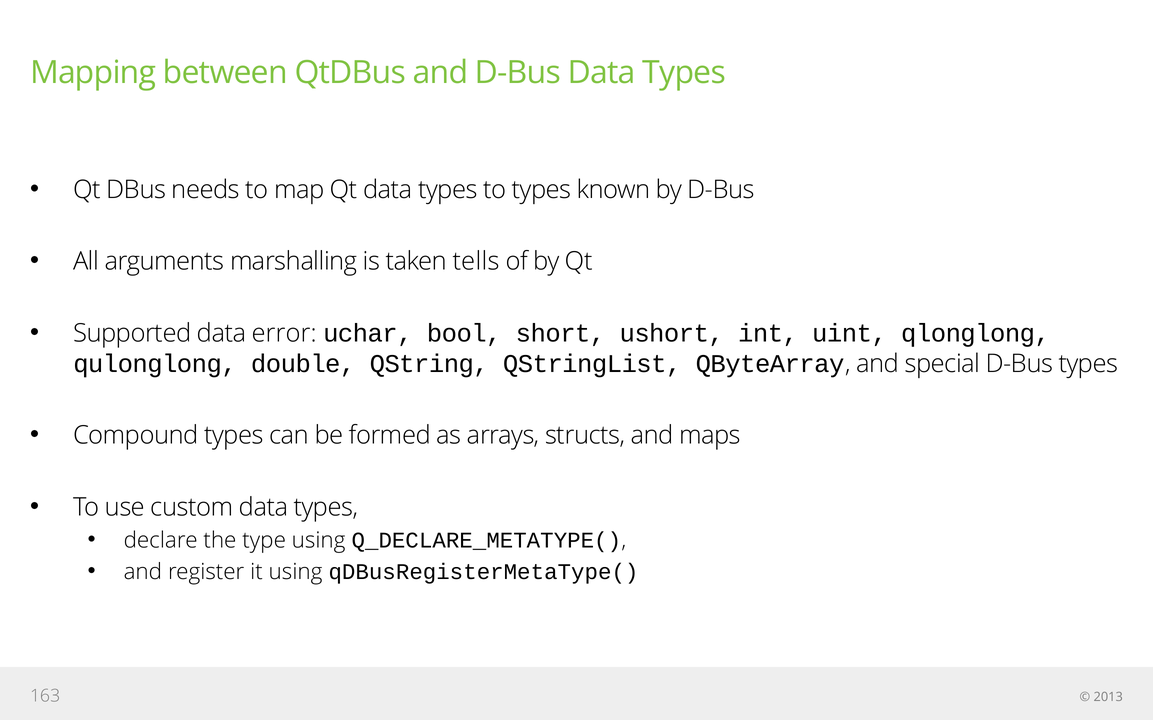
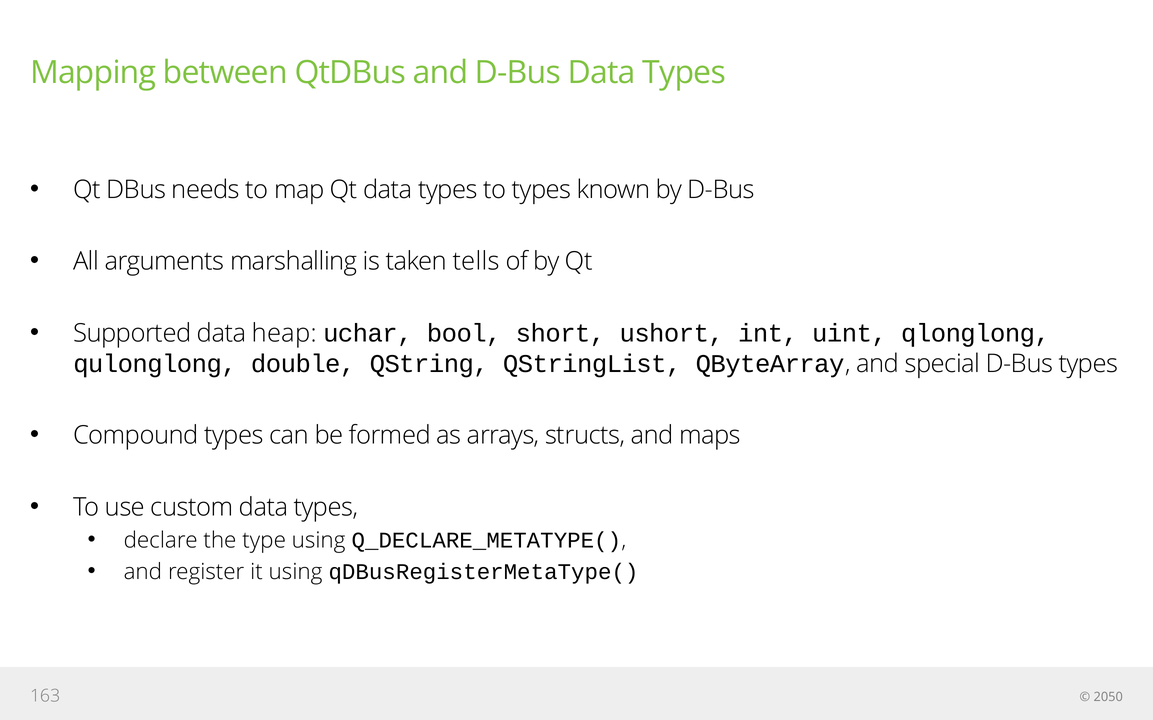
error: error -> heap (284, 333)
2013: 2013 -> 2050 (1108, 698)
